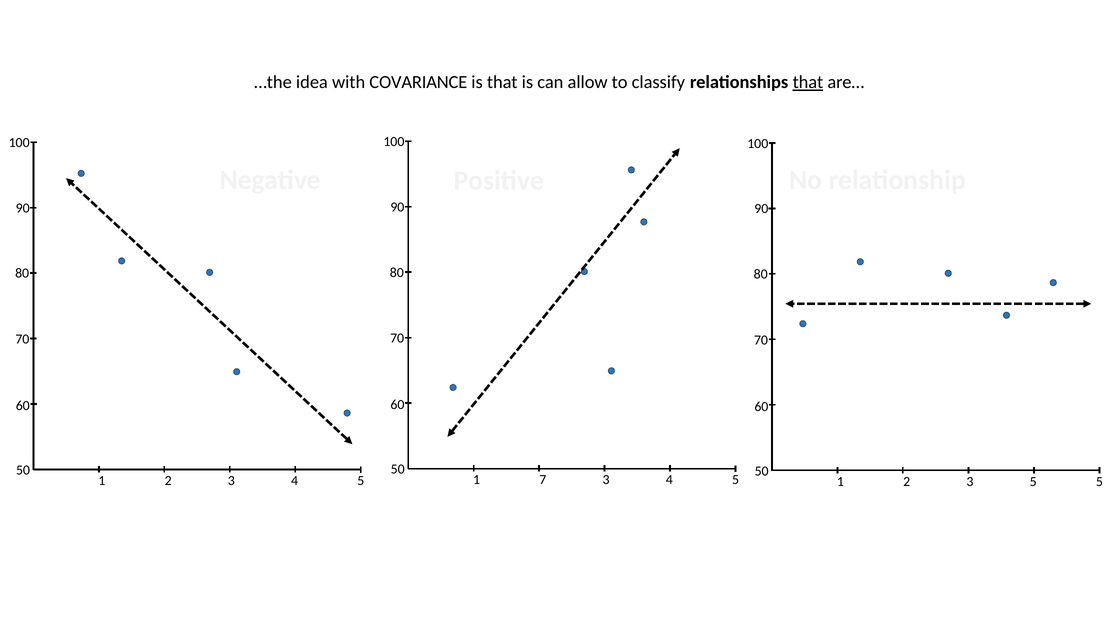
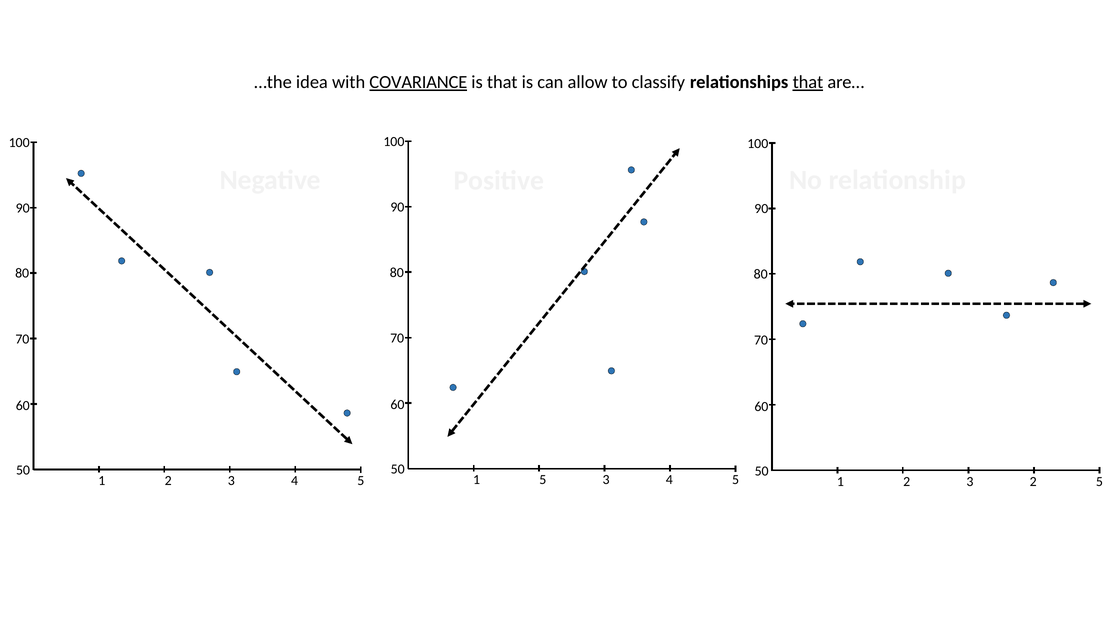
COVARIANCE underline: none -> present (418, 82)
1 7: 7 -> 5 (543, 480)
3 5: 5 -> 2 (1033, 481)
